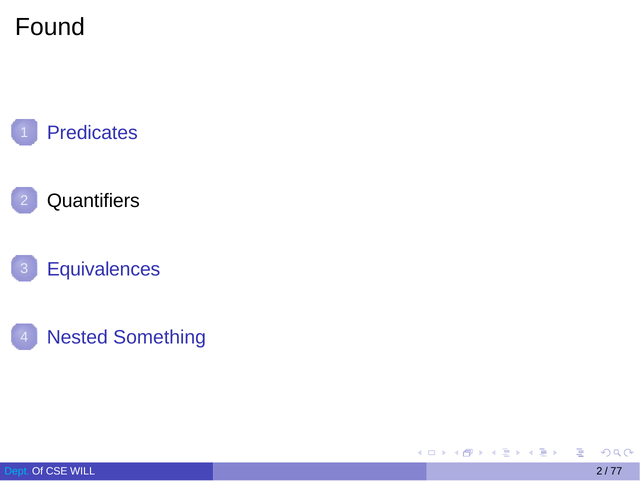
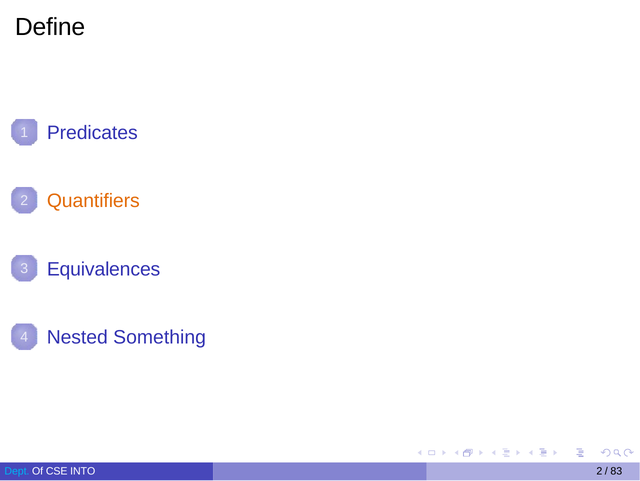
Found: Found -> Define (50, 27)
Quantifiers colour: black -> orange (93, 201)
WILL: WILL -> INTO (83, 471)
77: 77 -> 83 (616, 471)
